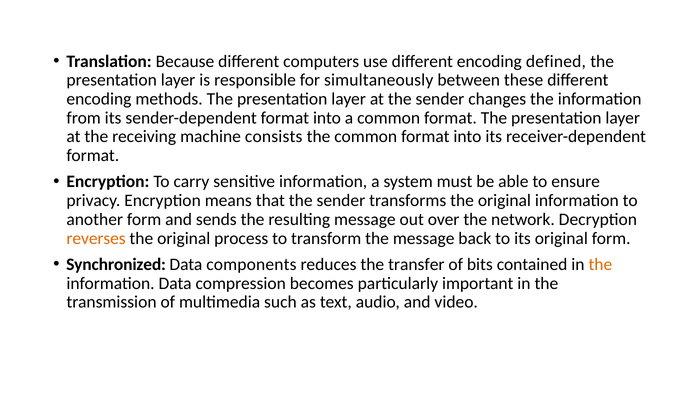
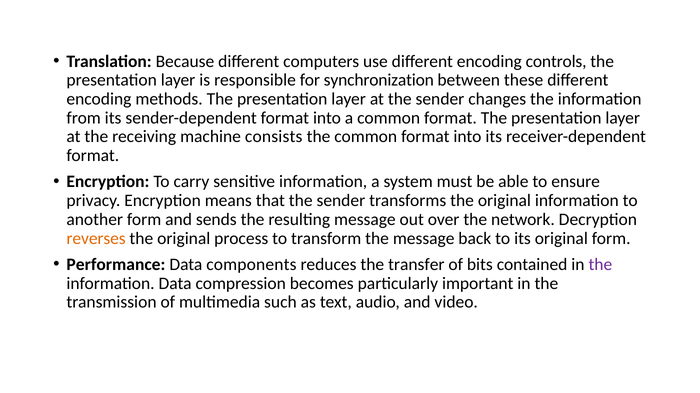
defined: defined -> controls (556, 61)
simultaneously: simultaneously -> synchronization (379, 80)
Synchronized: Synchronized -> Performance (116, 265)
the colour: orange -> purple (600, 265)
